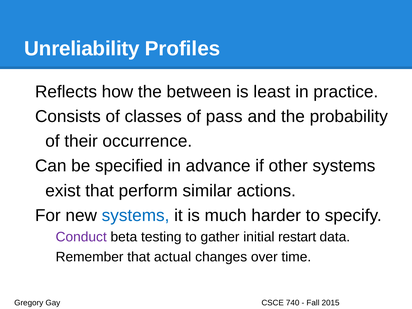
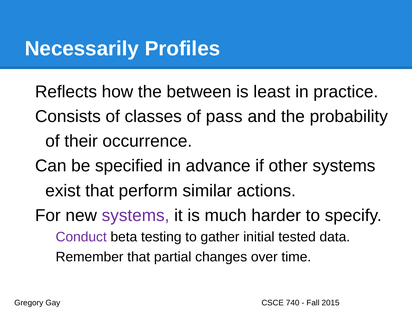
Unreliability: Unreliability -> Necessarily (82, 49)
systems colour: blue -> purple (136, 215)
restart: restart -> tested (297, 237)
actual: actual -> partial (173, 257)
